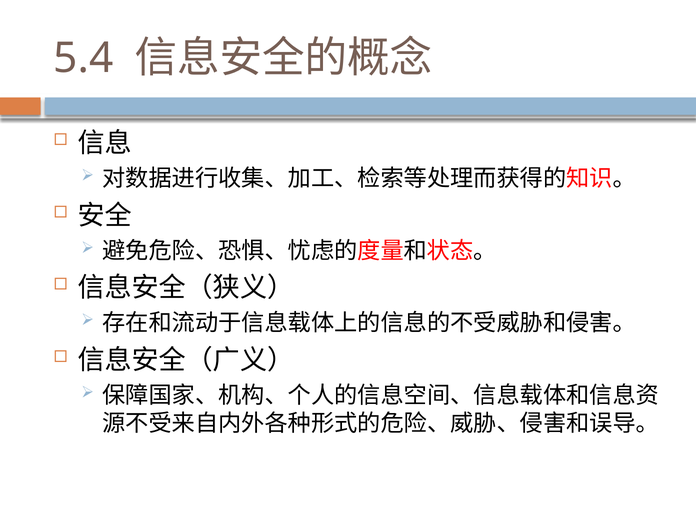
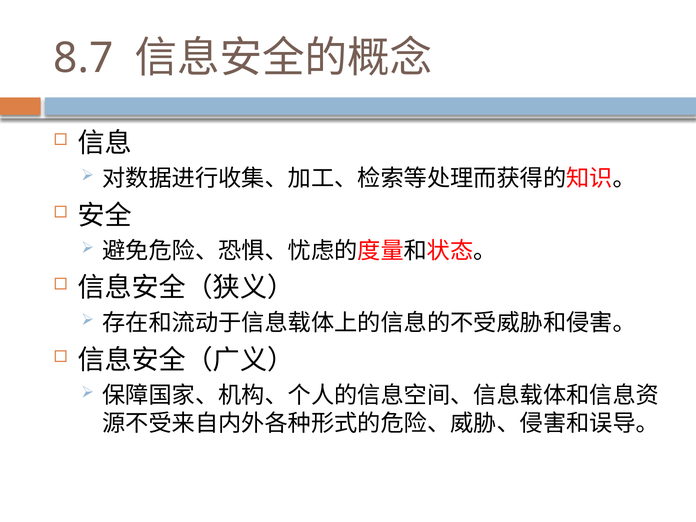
5.4: 5.4 -> 8.7 (83, 58)
